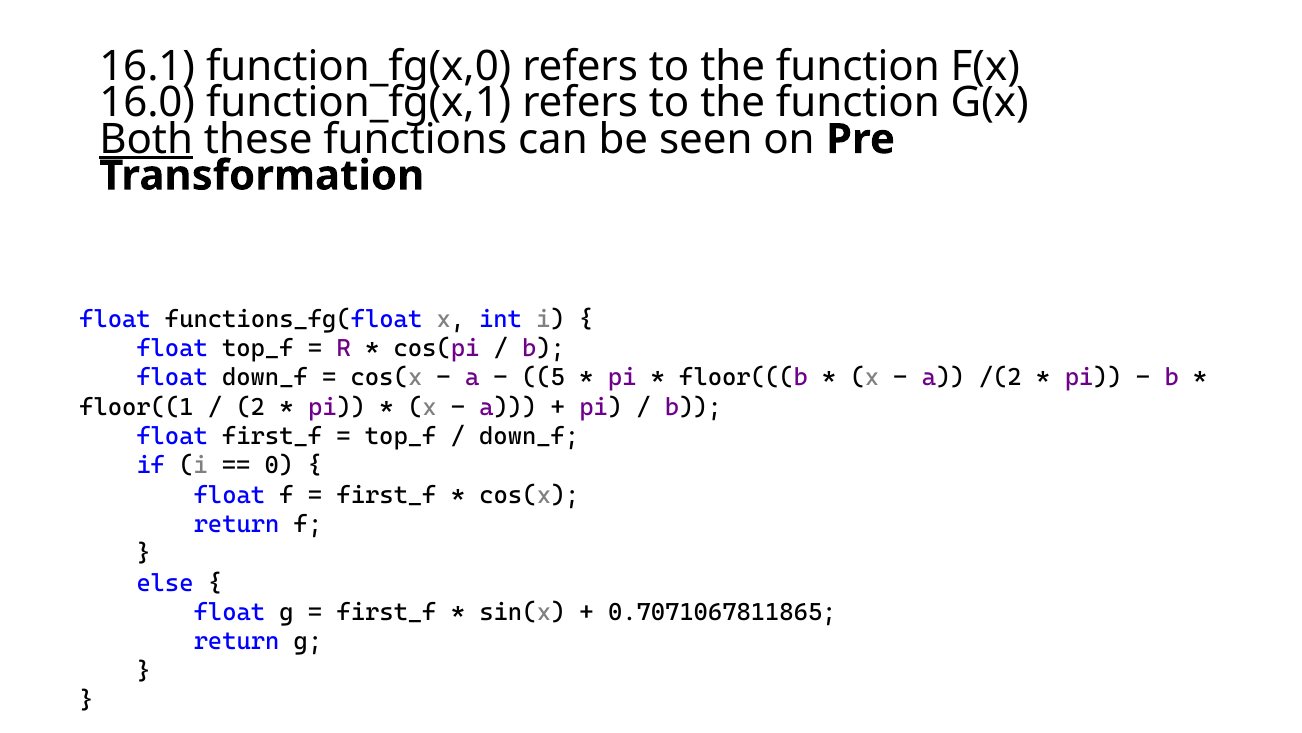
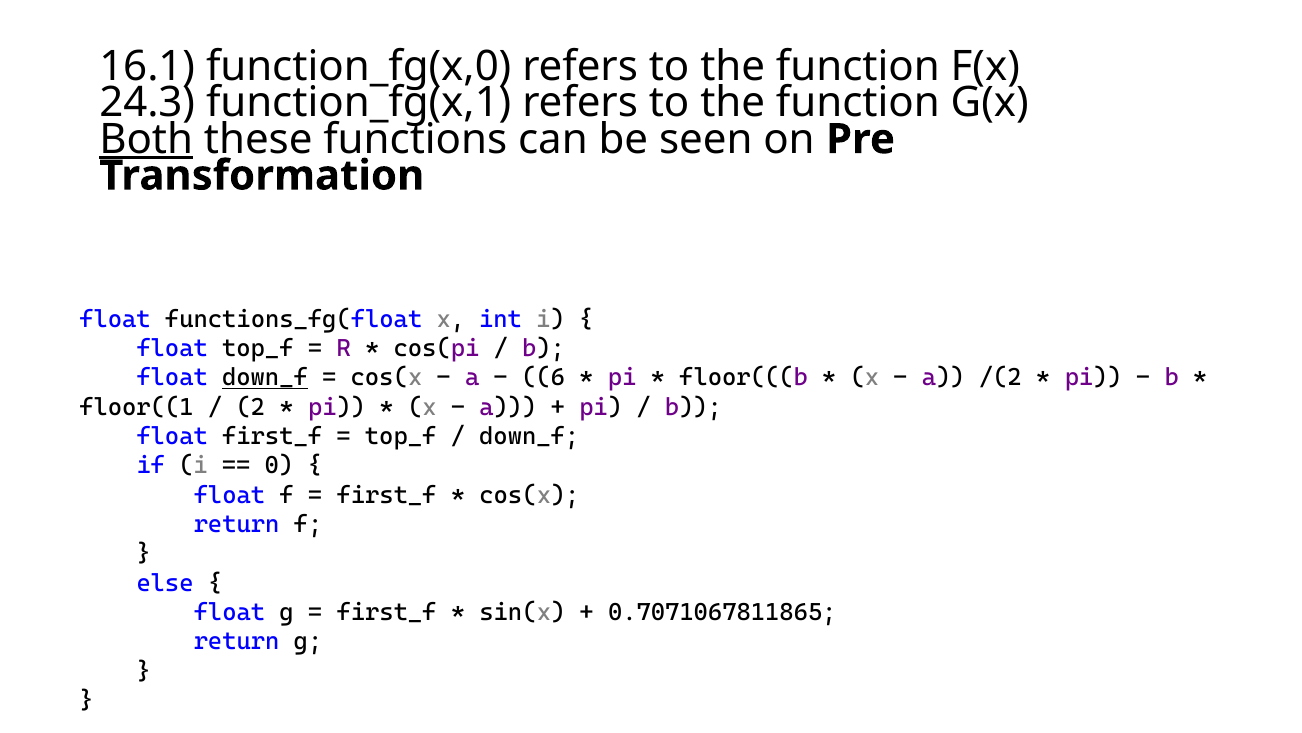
16.0: 16.0 -> 24.3 (147, 103)
down_f underline: none -> present (265, 377)
5: 5 -> 6 (543, 377)
